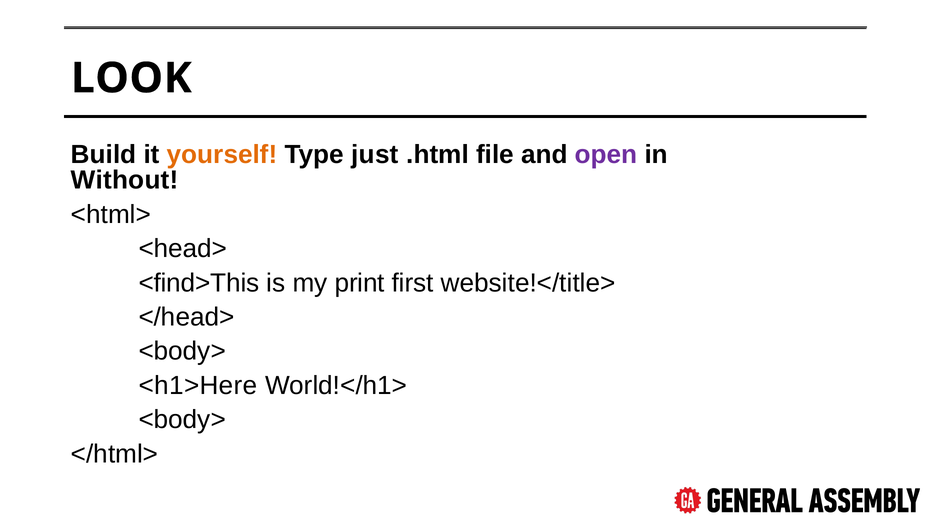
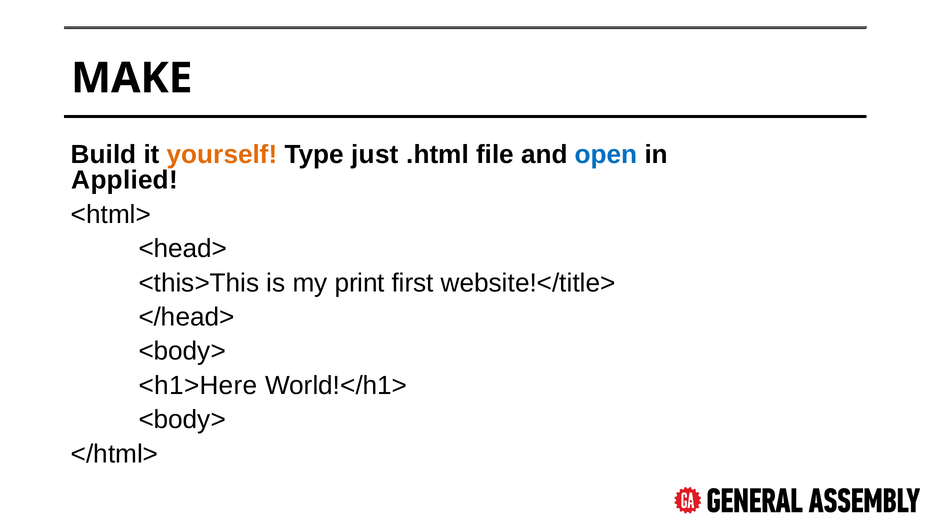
LOOK: LOOK -> MAKE (132, 78)
open colour: purple -> blue (606, 155)
Without: Without -> Applied (125, 180)
<find>This: <find>This -> <this>This (199, 283)
